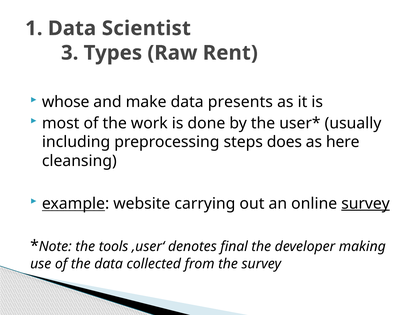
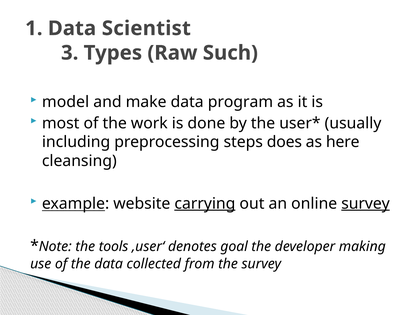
Rent: Rent -> Such (230, 53)
whose: whose -> model (66, 102)
presents: presents -> program (240, 102)
carrying underline: none -> present (205, 203)
final: final -> goal (234, 247)
